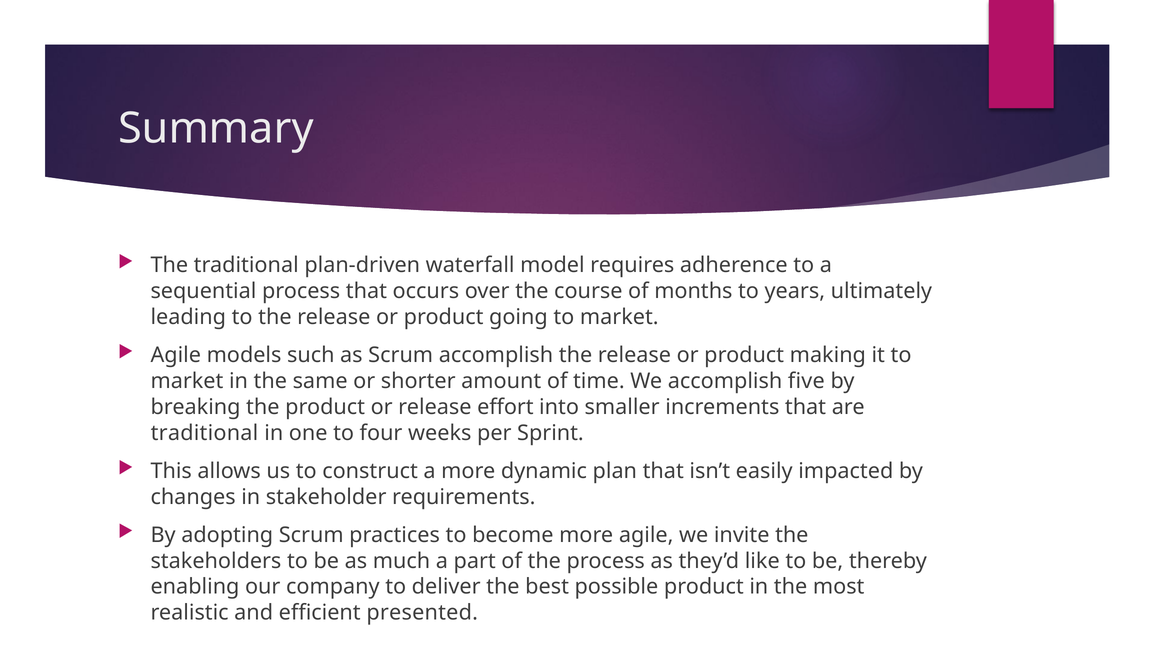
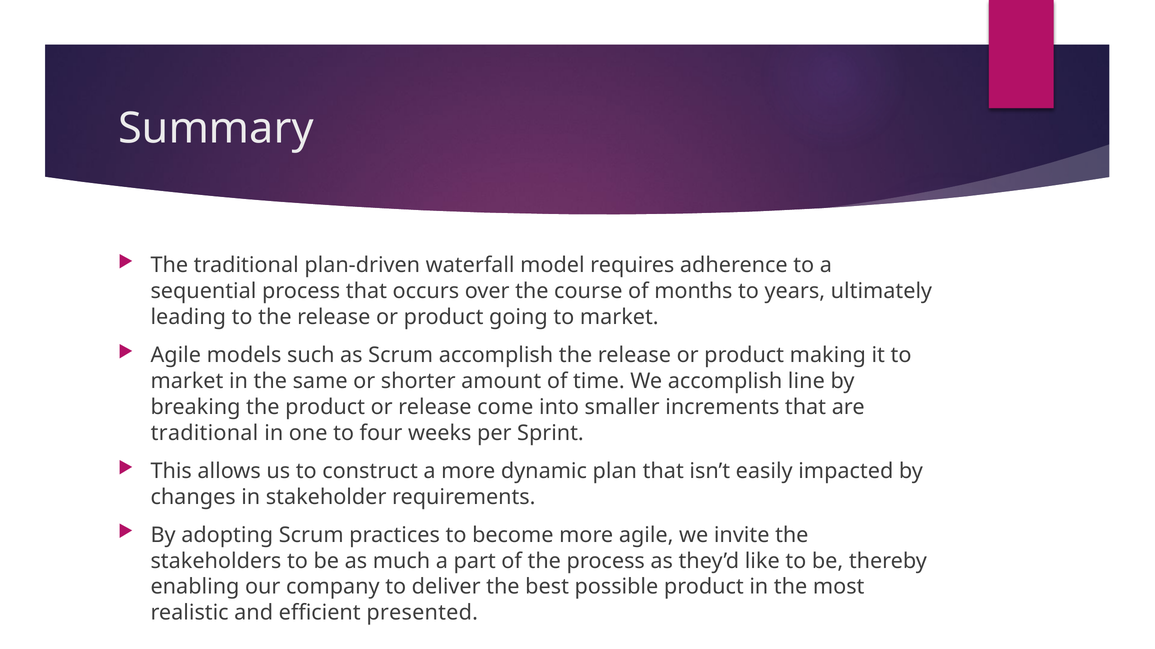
five: five -> line (806, 381)
effort: effort -> come (505, 407)
